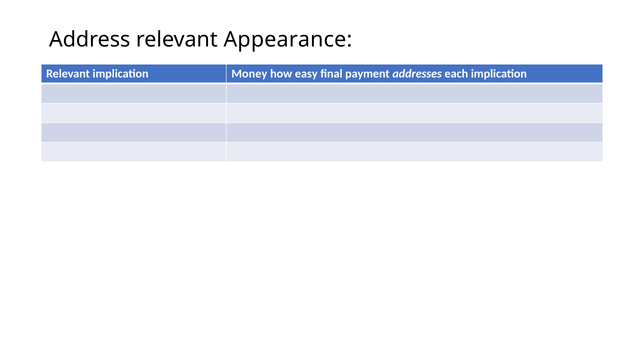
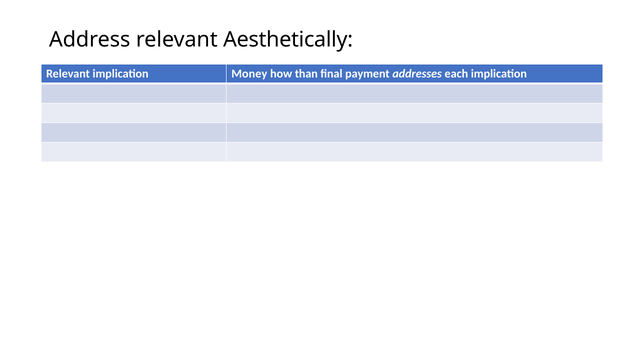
Appearance: Appearance -> Aesthetically (288, 40)
easy: easy -> than (306, 74)
